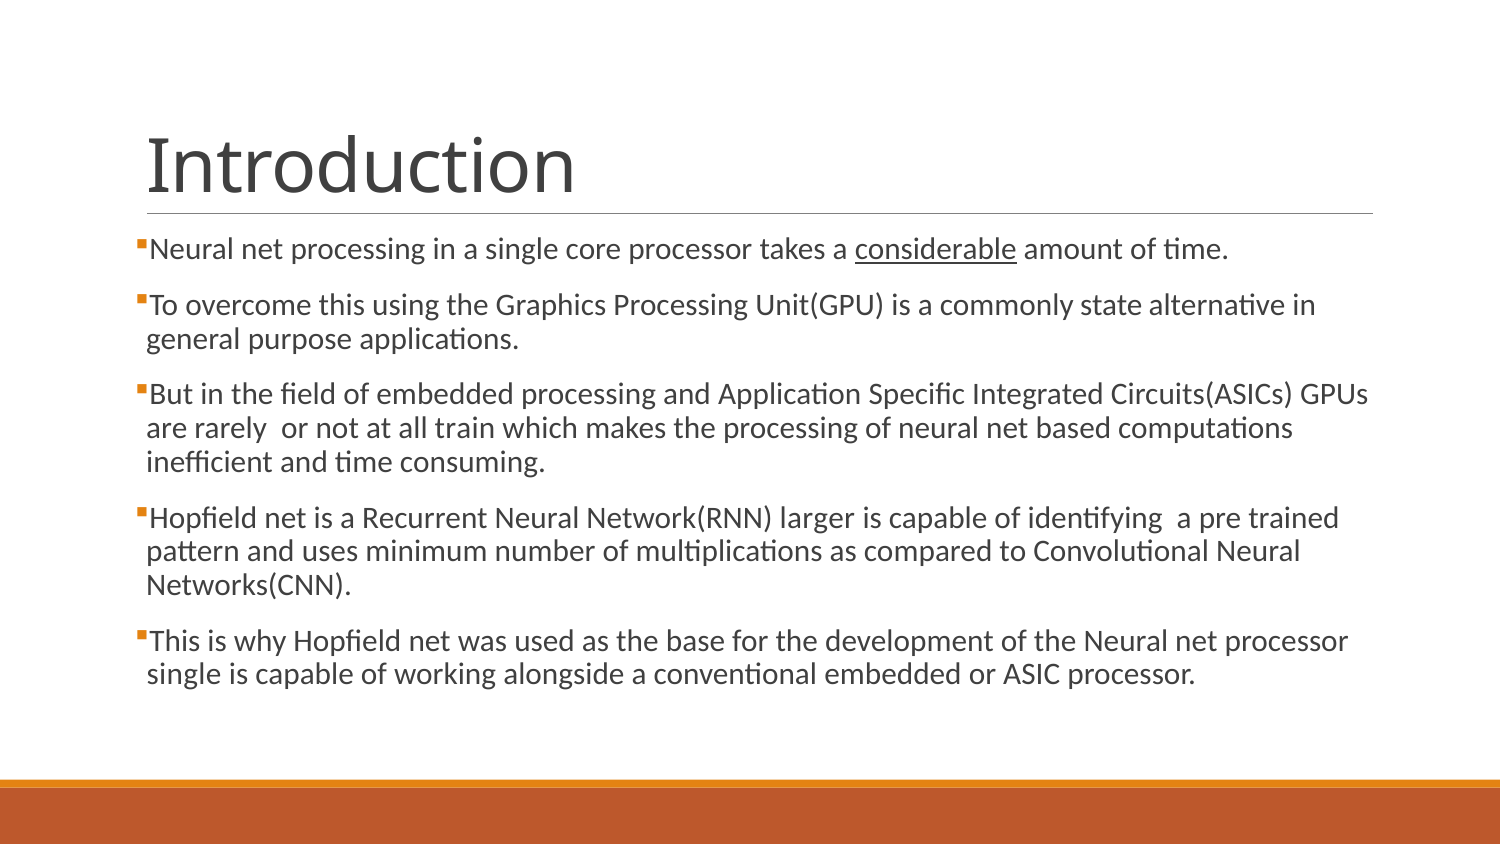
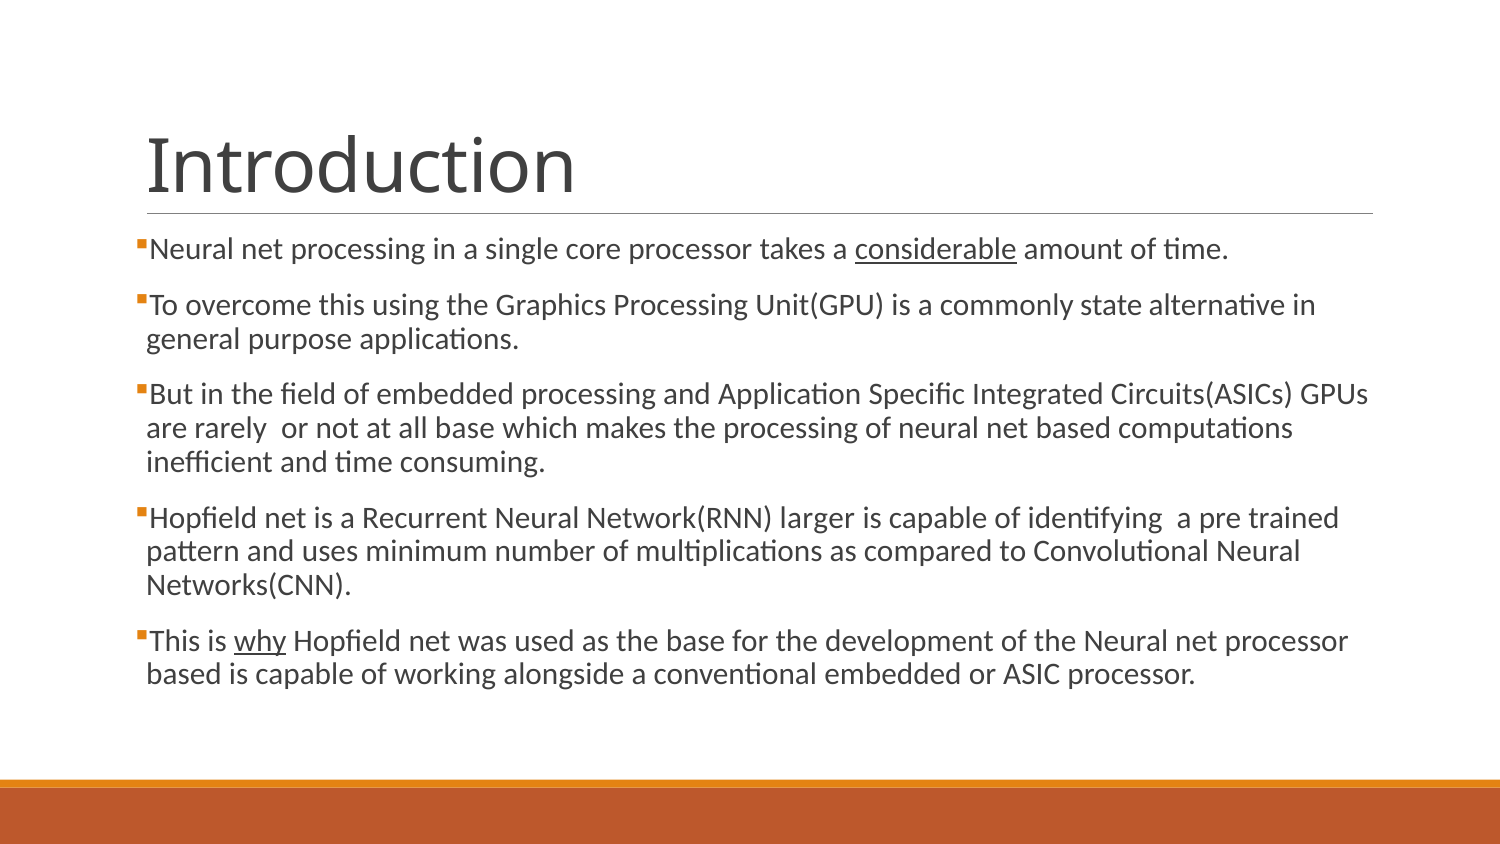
all train: train -> base (465, 428)
why underline: none -> present (260, 641)
single: single -> based (184, 674)
